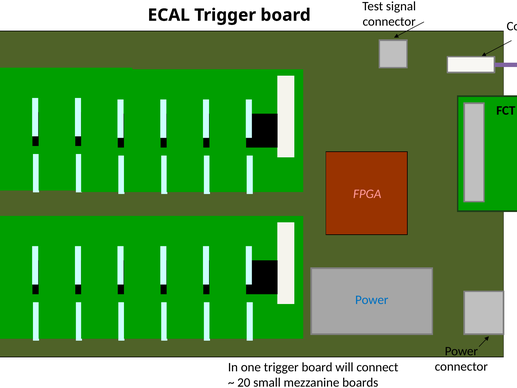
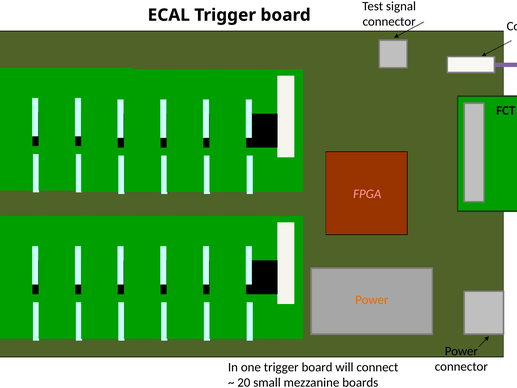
Power colour: blue -> orange (372, 300)
